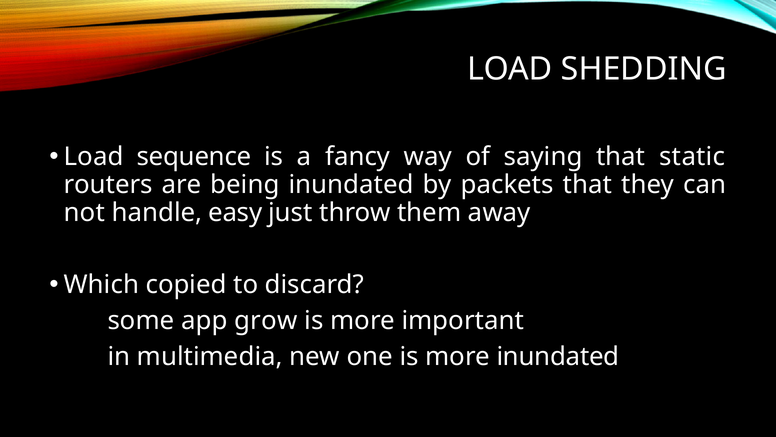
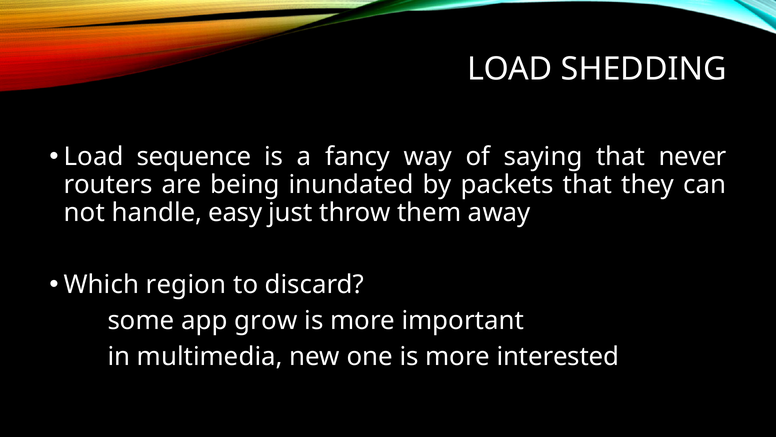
static: static -> never (693, 156)
copied: copied -> region (186, 284)
more inundated: inundated -> interested (558, 356)
